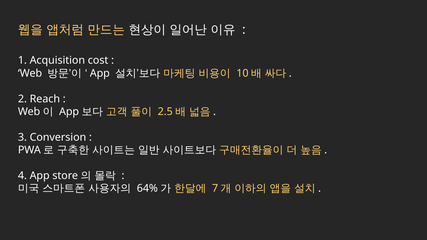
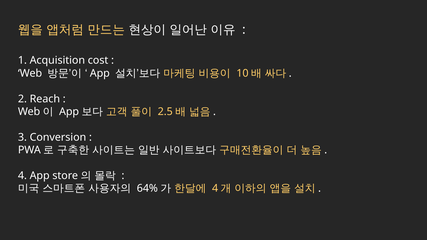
7: 7 -> 4 (215, 189)
